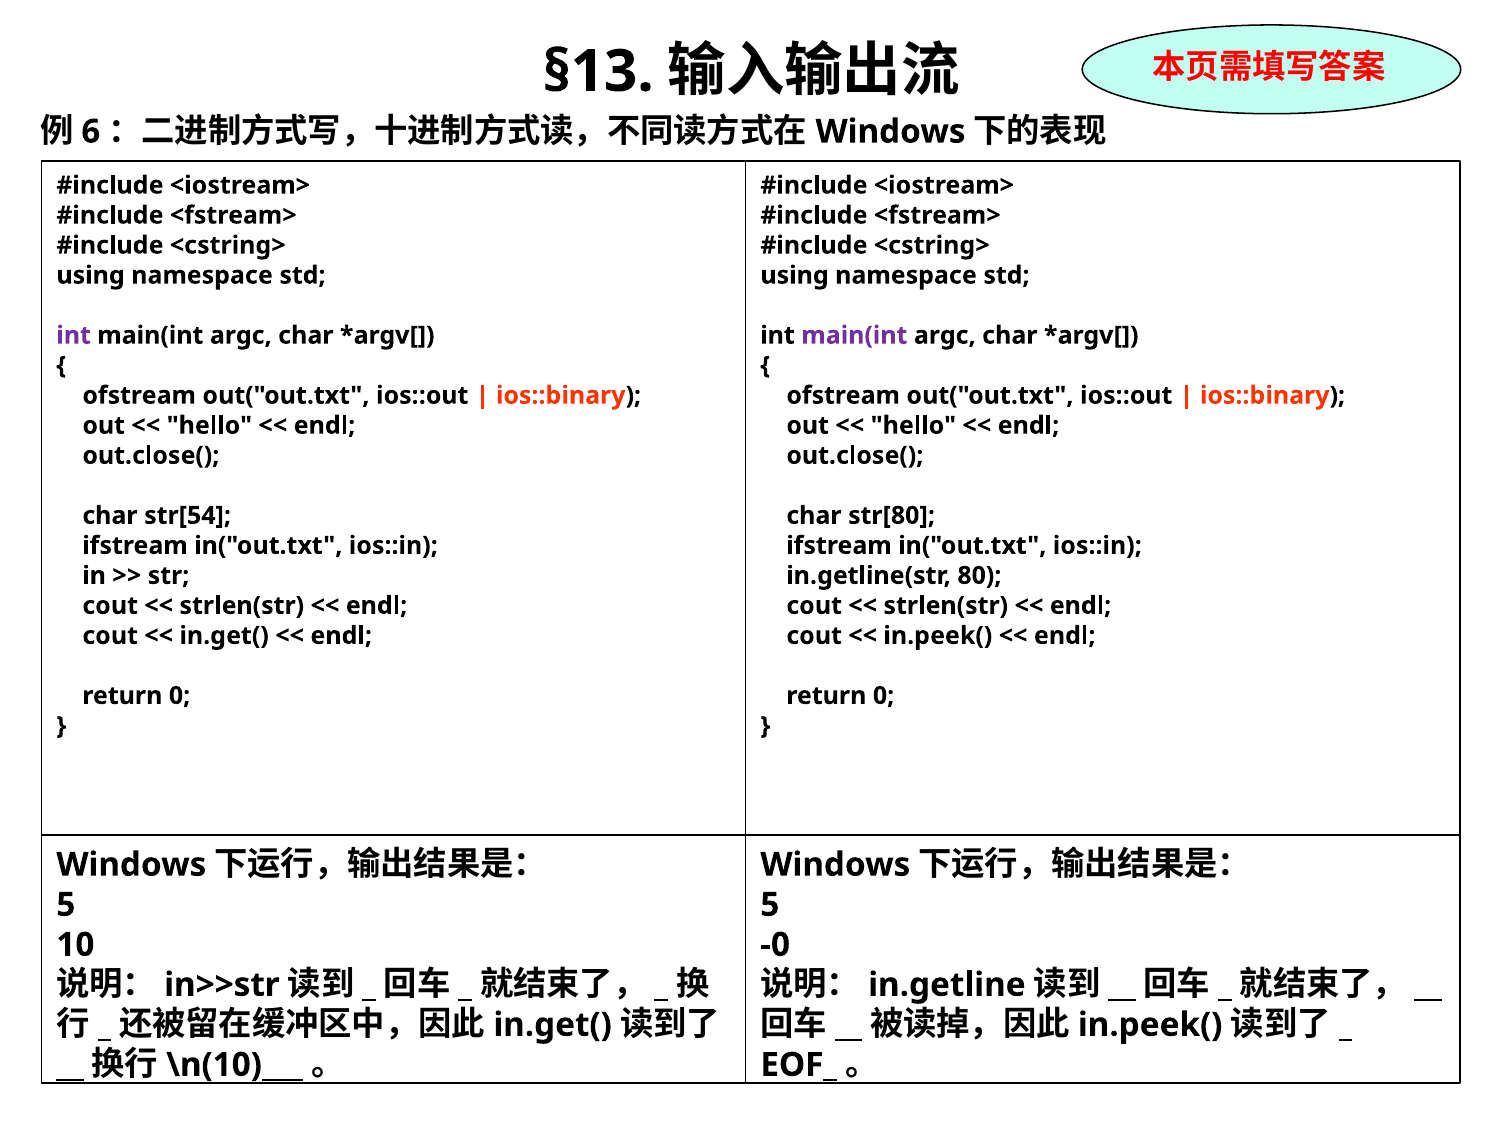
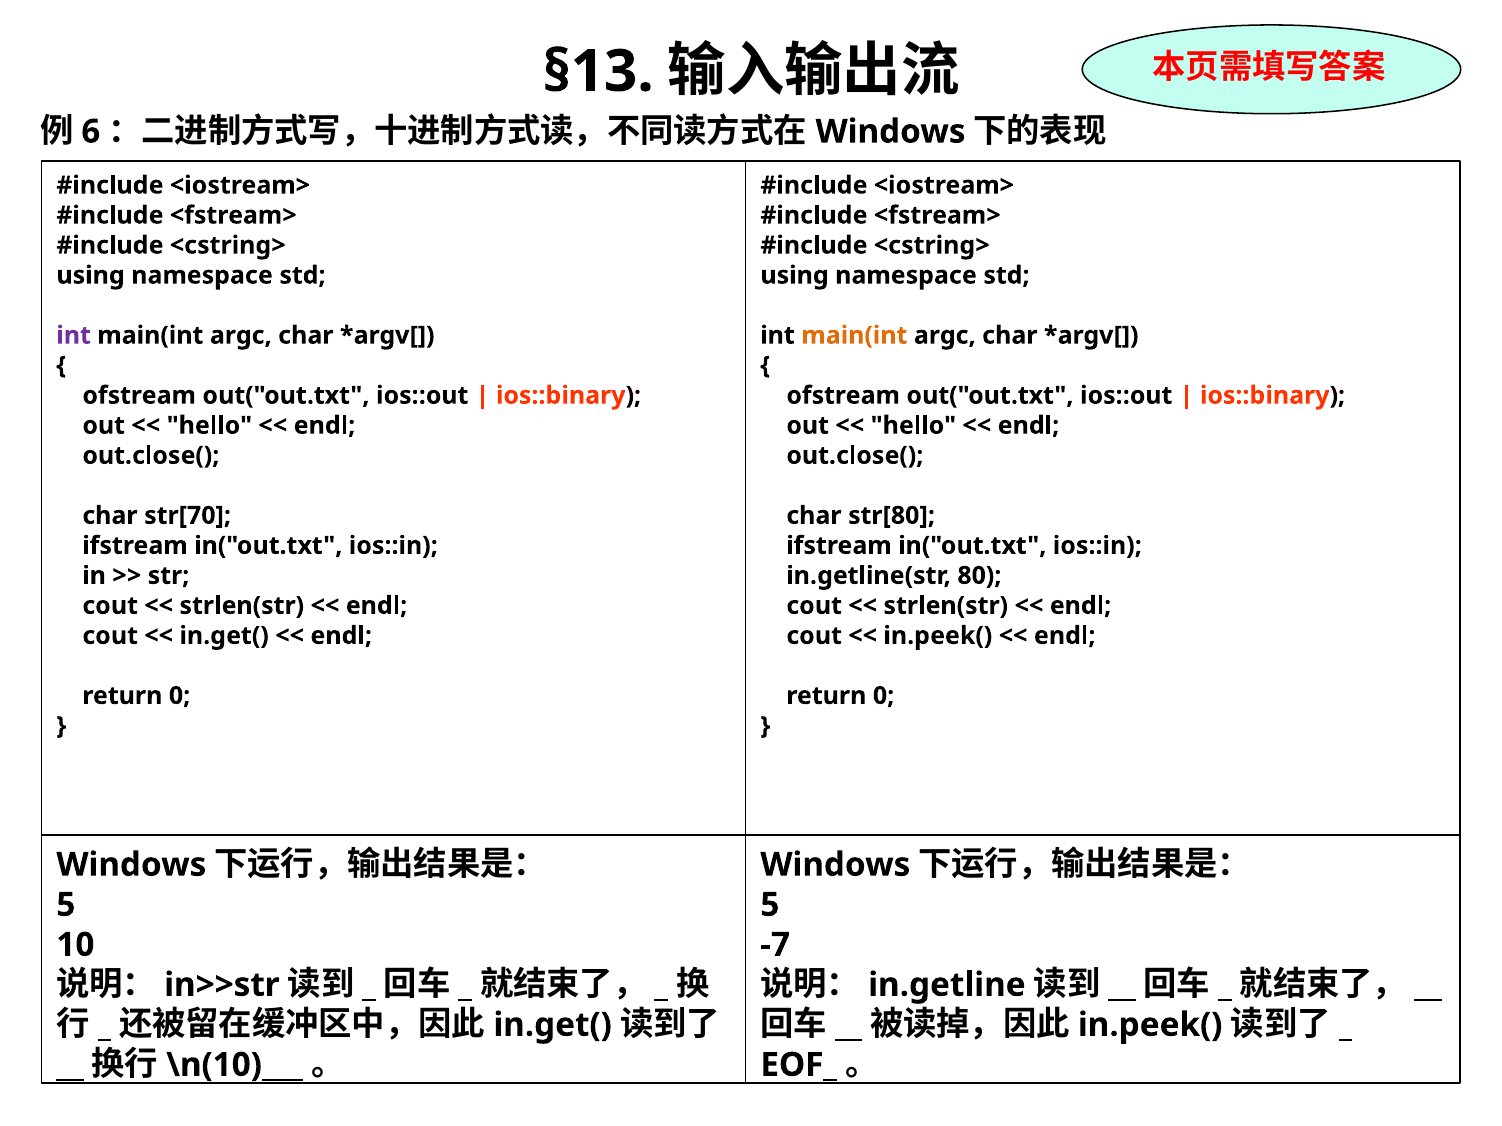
main(int colour: purple -> orange (854, 336)
str[54: str[54 -> str[70 (188, 516)
-0: -0 -> -7 (775, 945)
